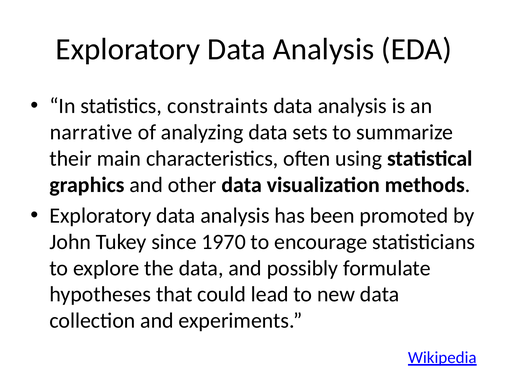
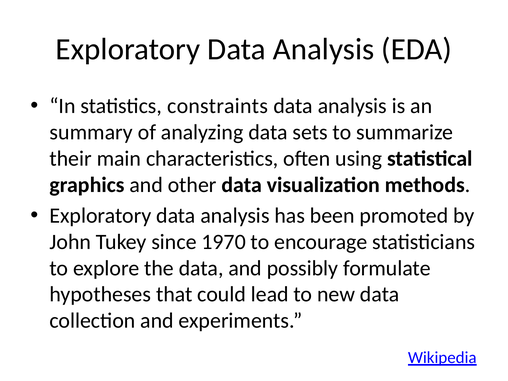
narrative: narrative -> summary (91, 132)
